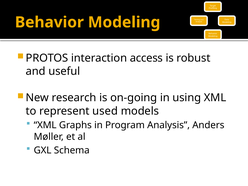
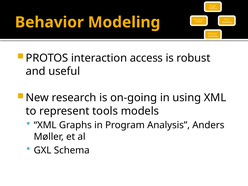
used: used -> tools (105, 111)
